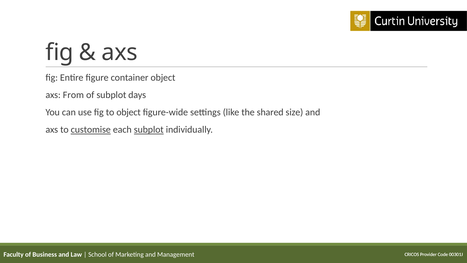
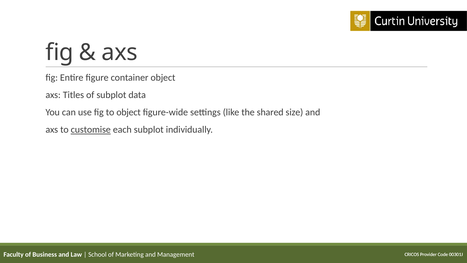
From: From -> Titles (73, 95)
days: days -> data (137, 95)
subplot underline: present -> none (149, 130)
